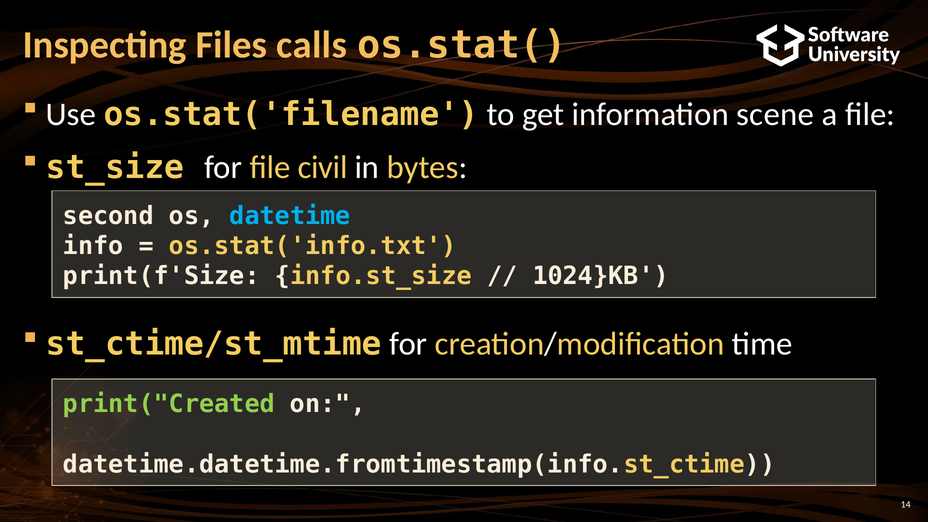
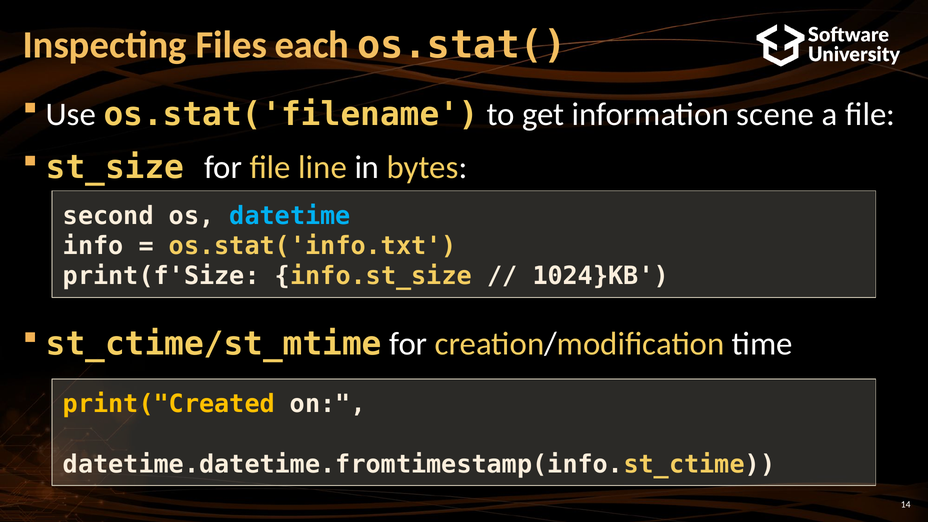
calls: calls -> each (312, 45)
civil: civil -> line (323, 167)
print("Created colour: light green -> yellow (169, 404)
